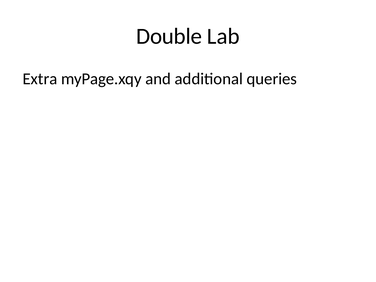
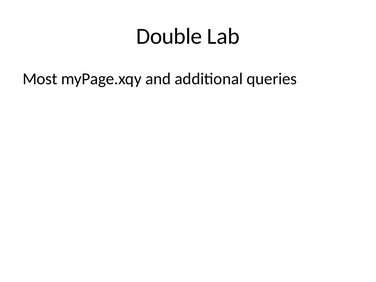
Extra: Extra -> Most (40, 79)
